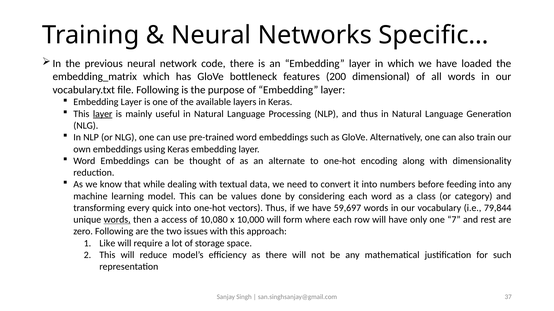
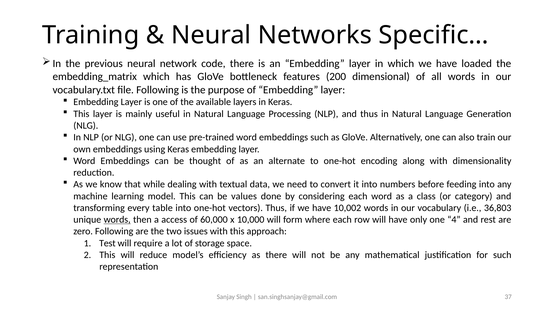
layer underline: present -> none (103, 114)
quick: quick -> table (162, 208)
59,697: 59,697 -> 10,002 (347, 208)
79,844: 79,844 -> 36,803 (498, 208)
10,080: 10,080 -> 60,000 (214, 220)
7: 7 -> 4 (454, 220)
Like: Like -> Test (107, 244)
